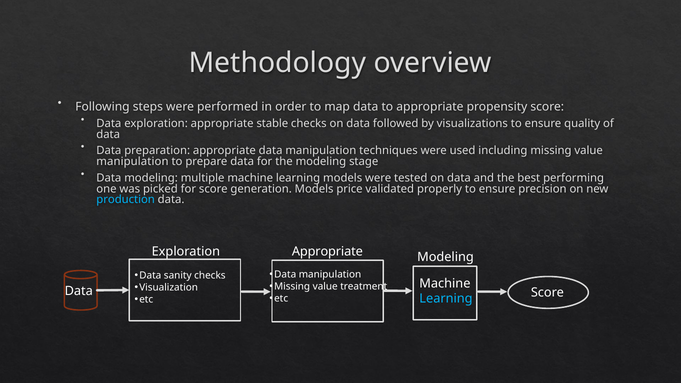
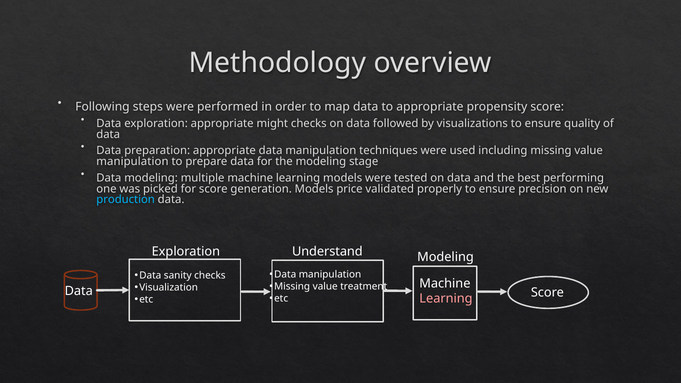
stable: stable -> might (272, 123)
Appropriate: Appropriate -> Understand (327, 252)
Learning colour: light blue -> pink (446, 299)
